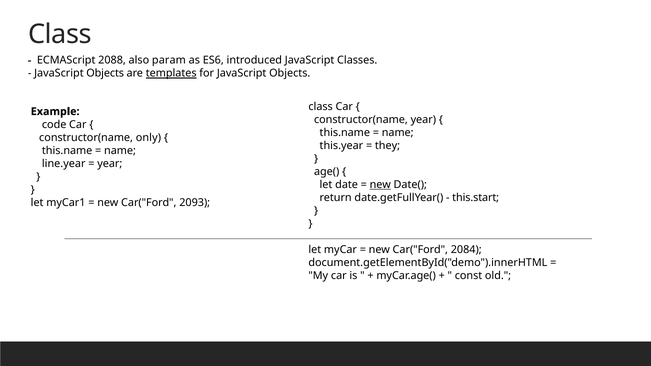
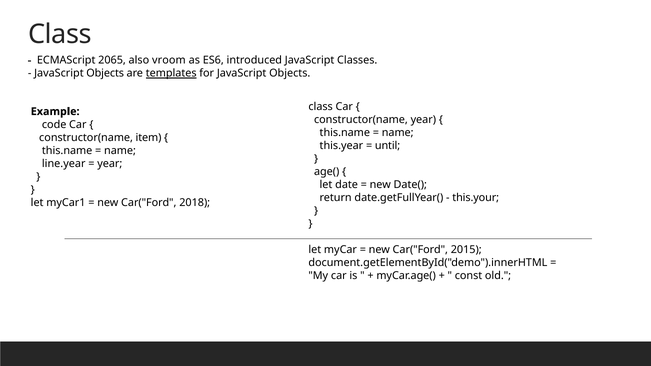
2088: 2088 -> 2065 (112, 60)
param: param -> vroom (169, 60)
only: only -> item (148, 138)
they: they -> until (388, 146)
new underline: present -> none (380, 185)
this.start: this.start -> this.your (476, 198)
2093: 2093 -> 2018 (195, 203)
2084: 2084 -> 2015 (466, 250)
